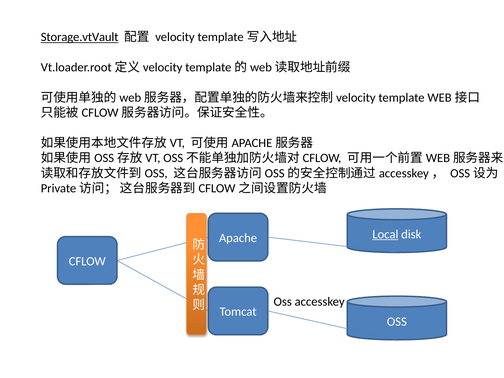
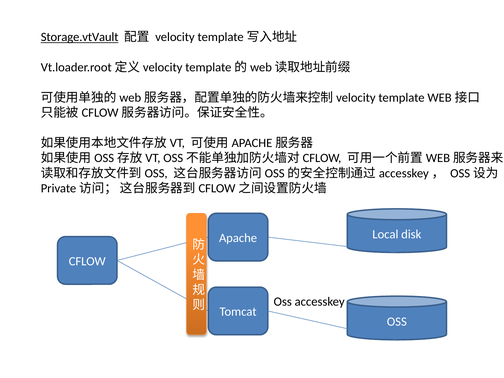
Local underline: present -> none (385, 234)
